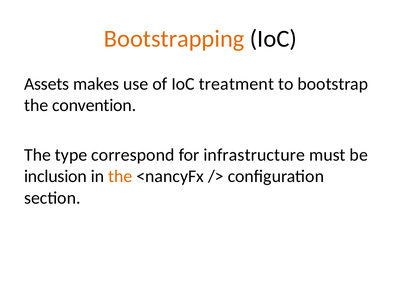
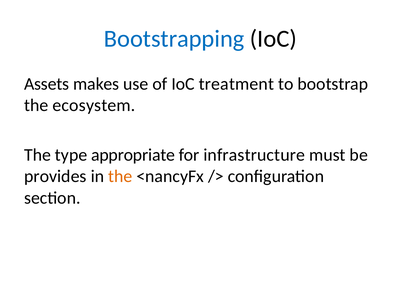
Bootstrapping colour: orange -> blue (174, 39)
convention: convention -> ecosystem (94, 106)
correspond: correspond -> appropriate (133, 155)
inclusion: inclusion -> provides (55, 177)
